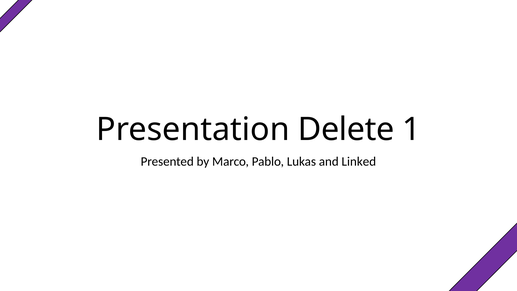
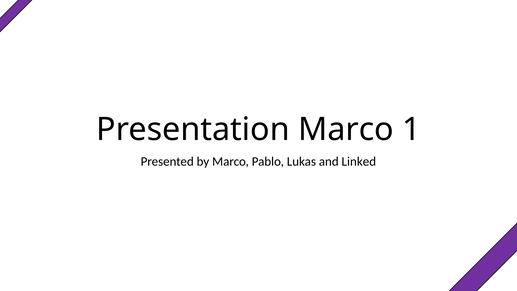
Presentation Delete: Delete -> Marco (346, 129)
